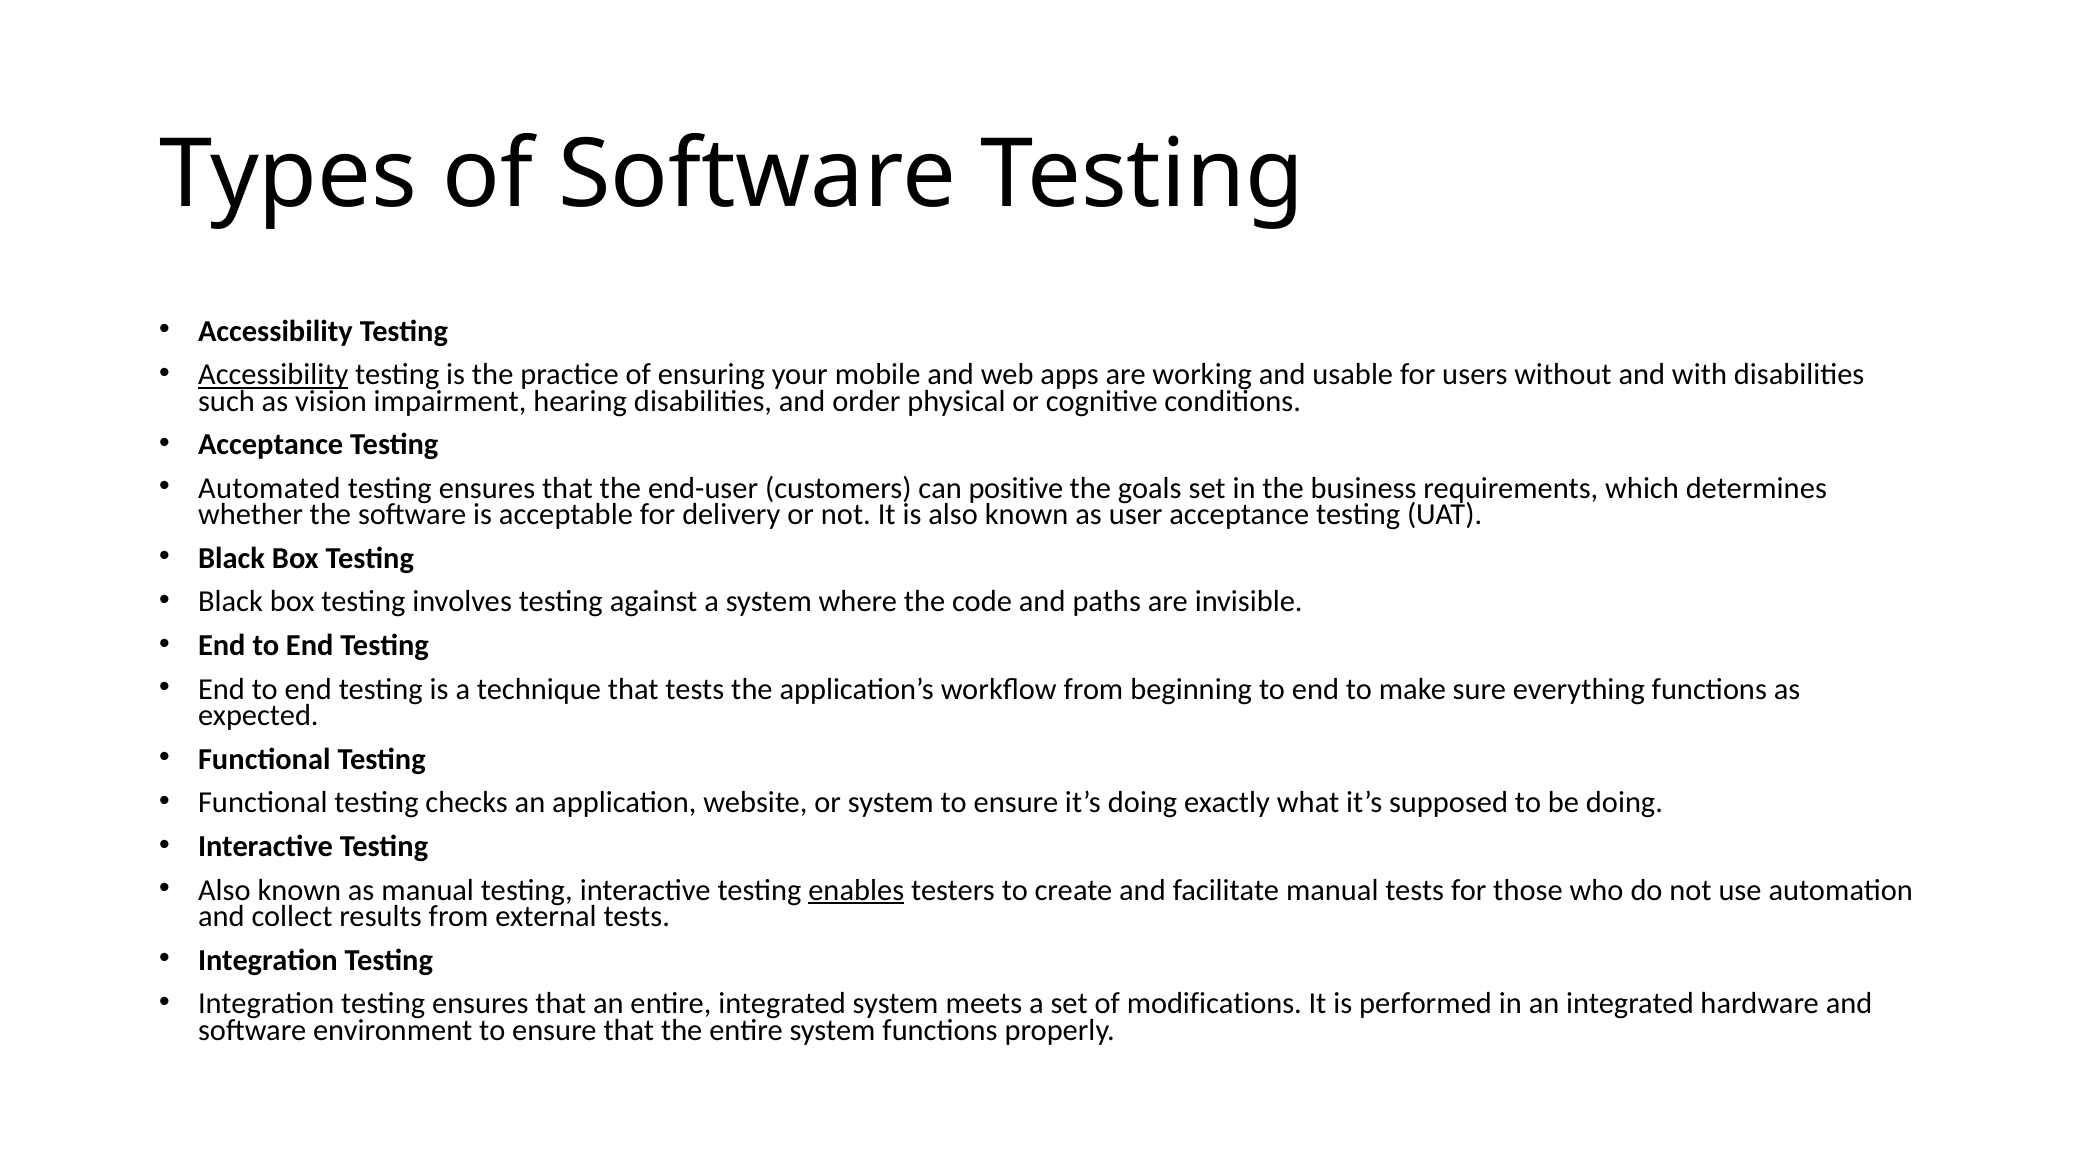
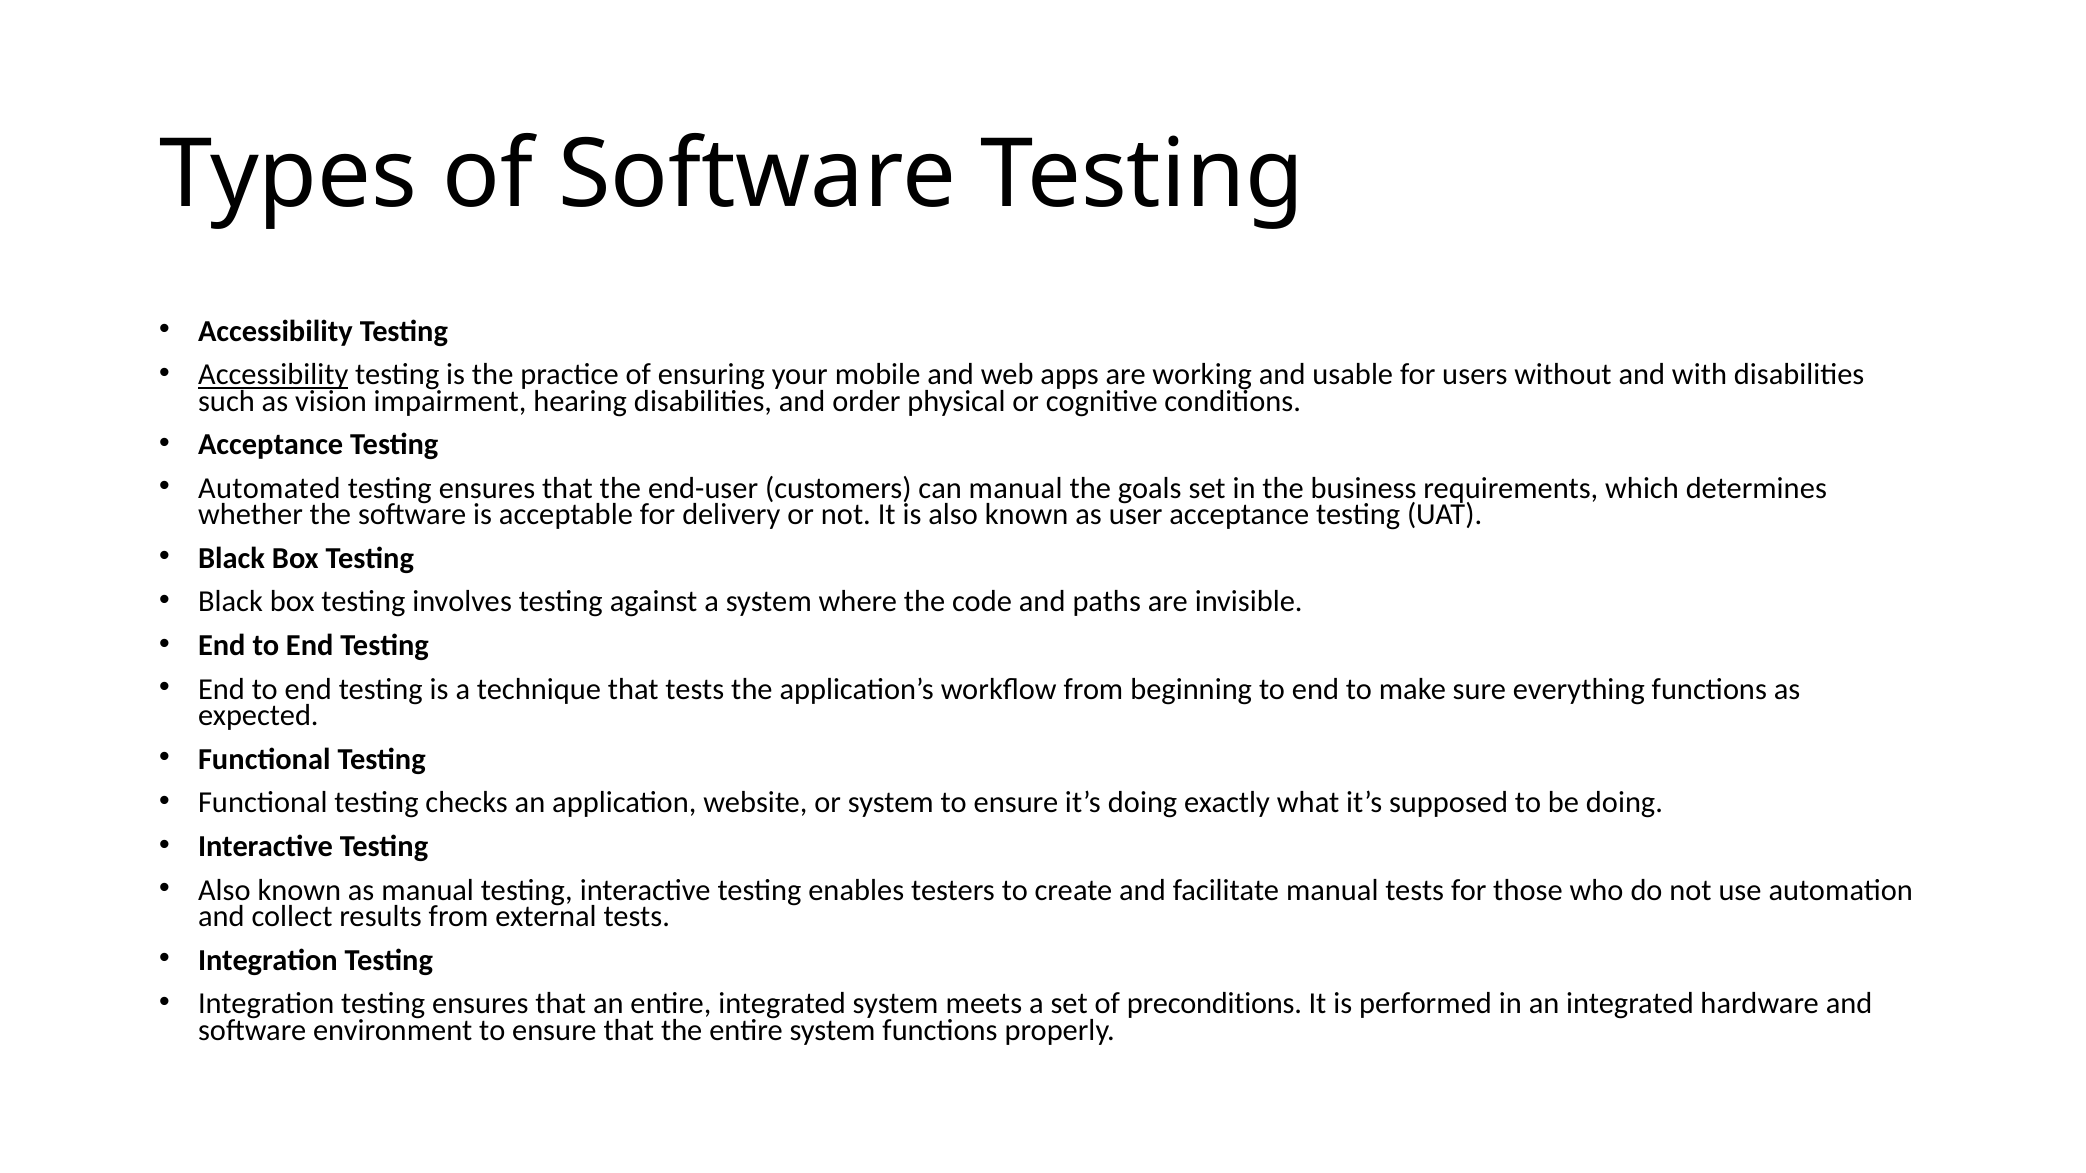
can positive: positive -> manual (1016, 488)
enables underline: present -> none (856, 890)
modifications: modifications -> preconditions (1214, 1004)
